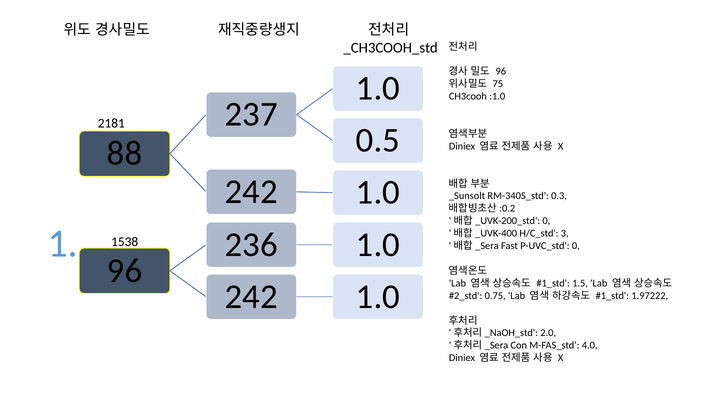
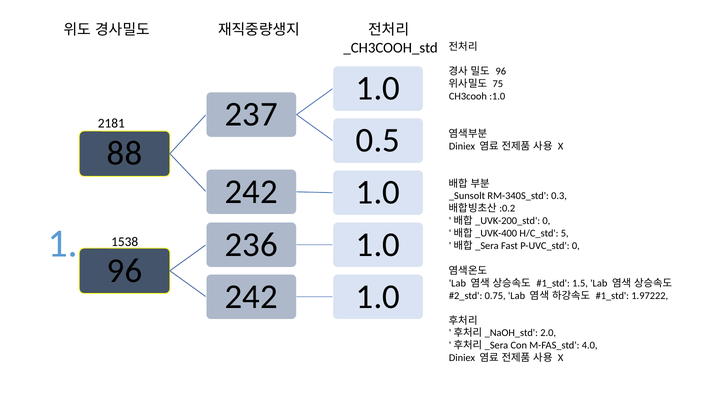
3: 3 -> 5 (565, 233)
